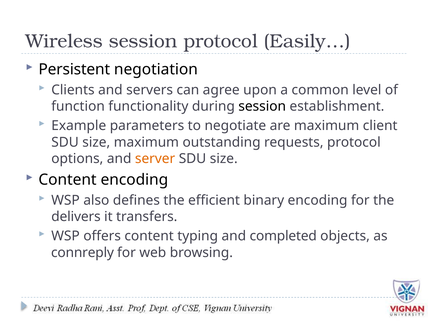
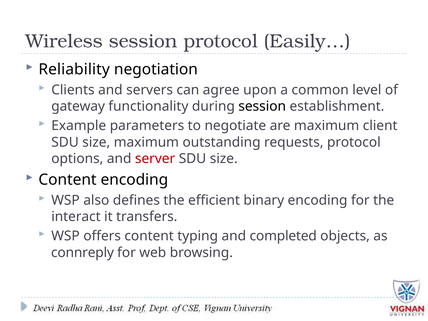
Persistent: Persistent -> Reliability (74, 70)
function: function -> gateway (78, 106)
server colour: orange -> red (155, 159)
delivers: delivers -> interact (76, 217)
